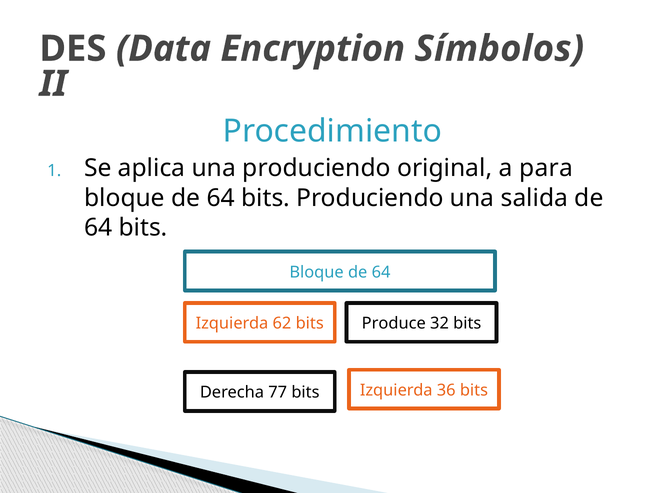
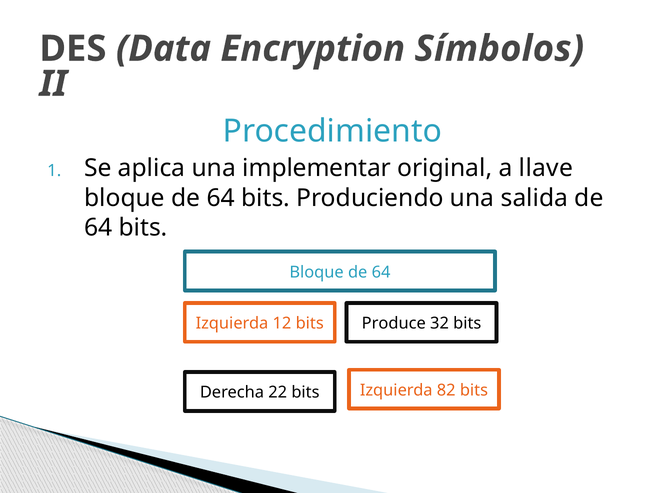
una produciendo: produciendo -> implementar (317, 168)
para: para -> llave (546, 168)
62: 62 -> 12 (282, 323)
77: 77 -> 22 (278, 392)
36: 36 -> 82 (446, 390)
